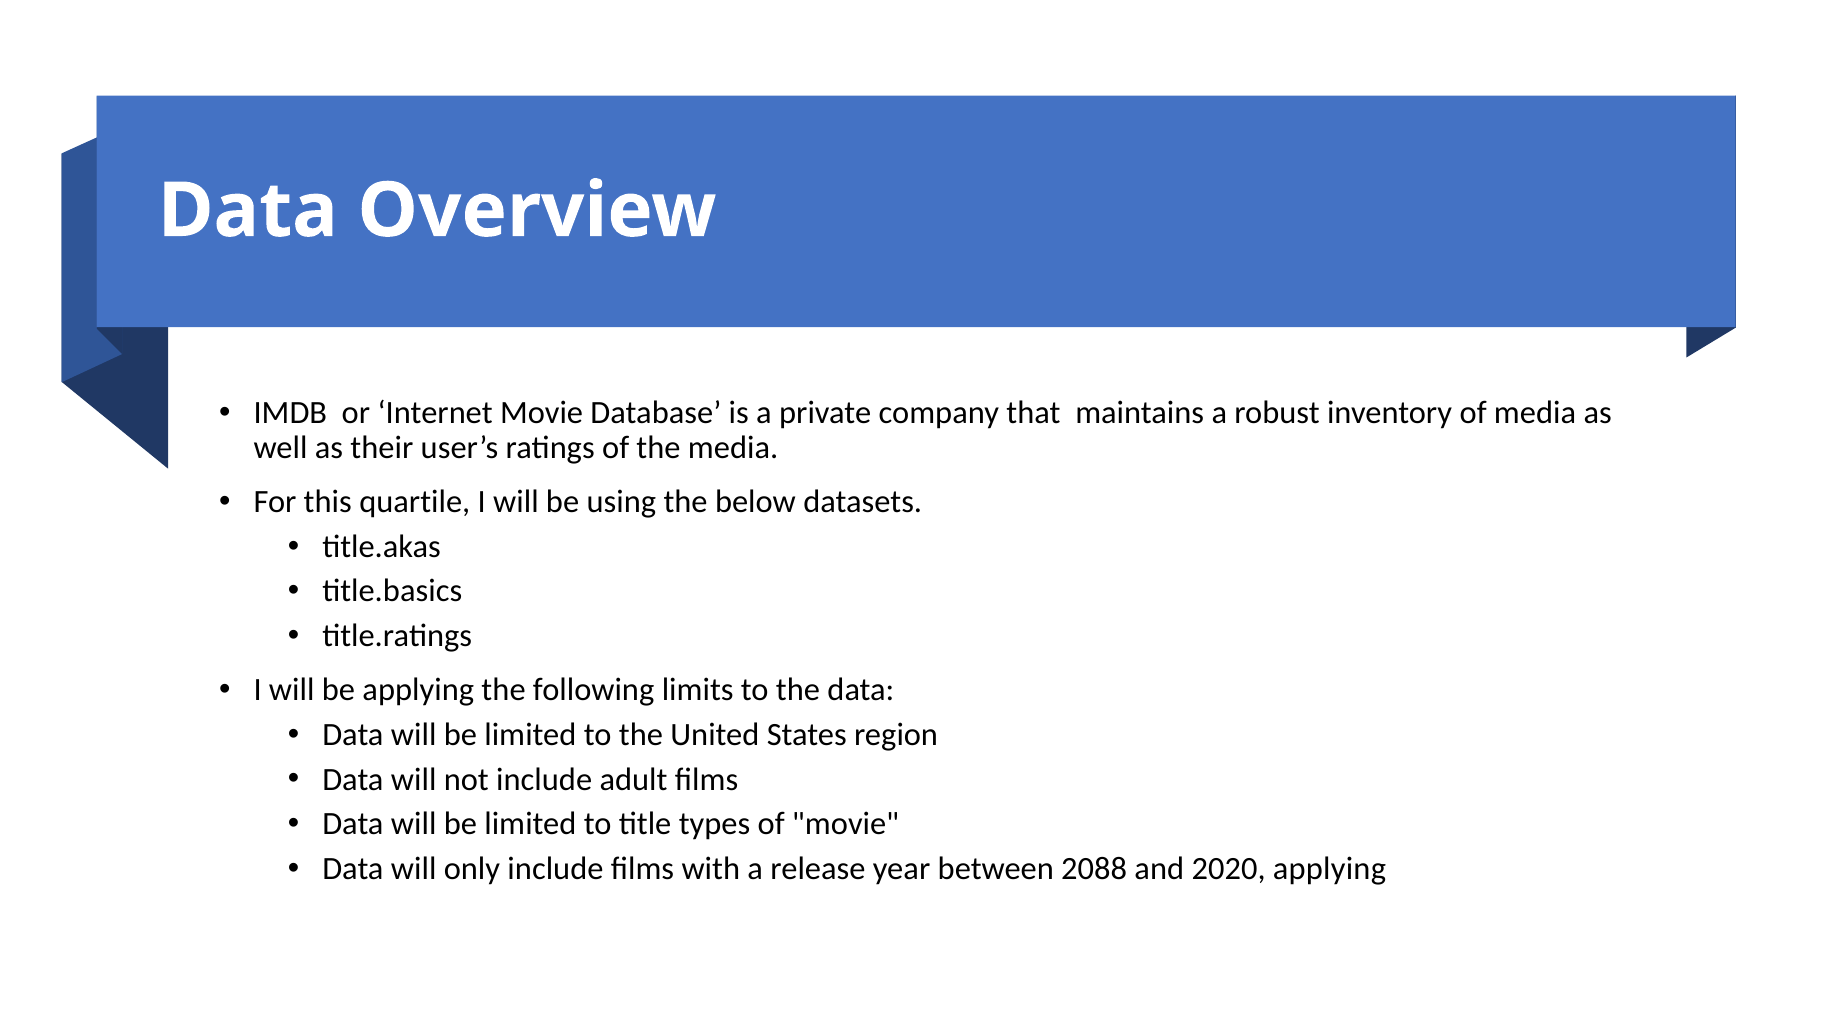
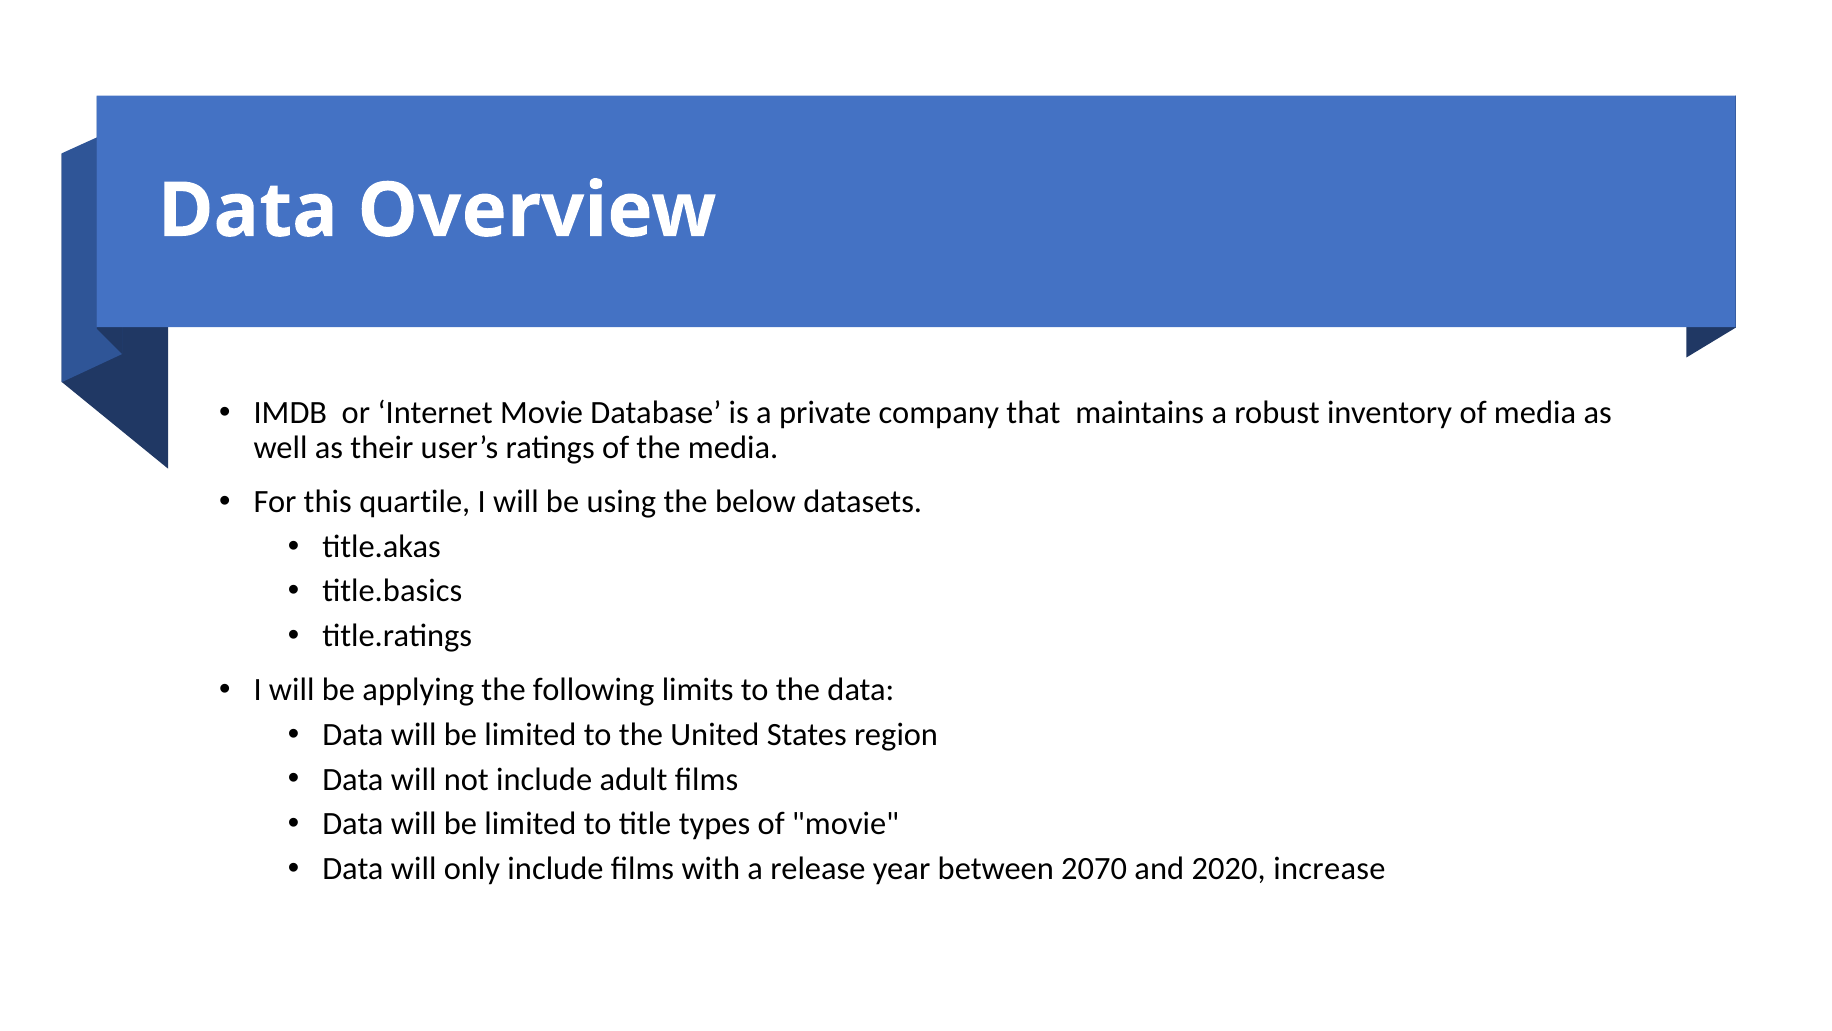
2088: 2088 -> 2070 (1094, 868)
2020 applying: applying -> increase (1329, 868)
